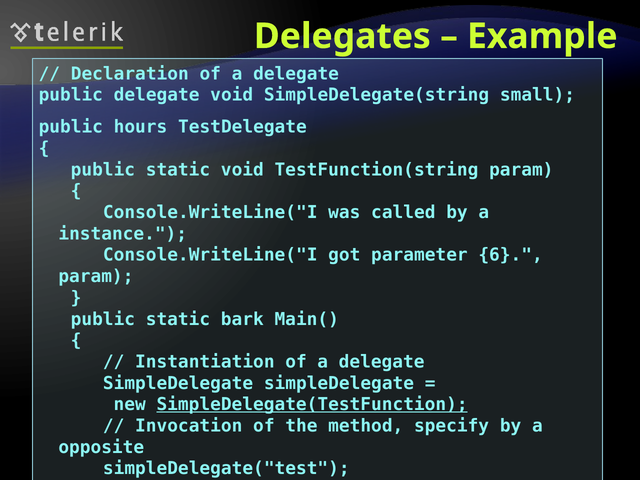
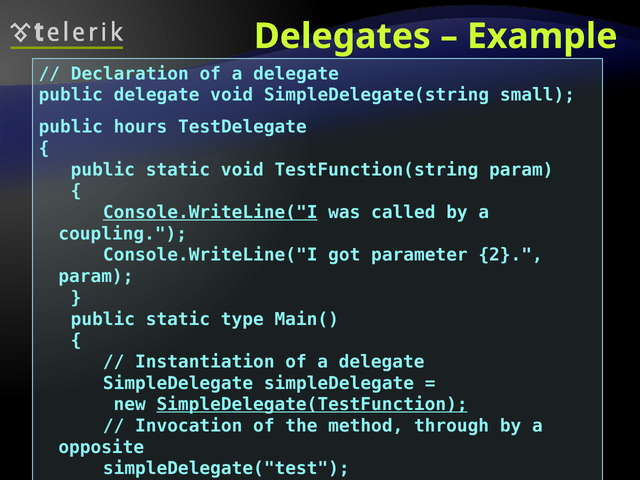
Console.WriteLine("I underline: none -> present (210, 212)
instance: instance -> coupling (123, 234)
6: 6 -> 2 (511, 255)
bark: bark -> type (242, 319)
specify: specify -> through (452, 426)
